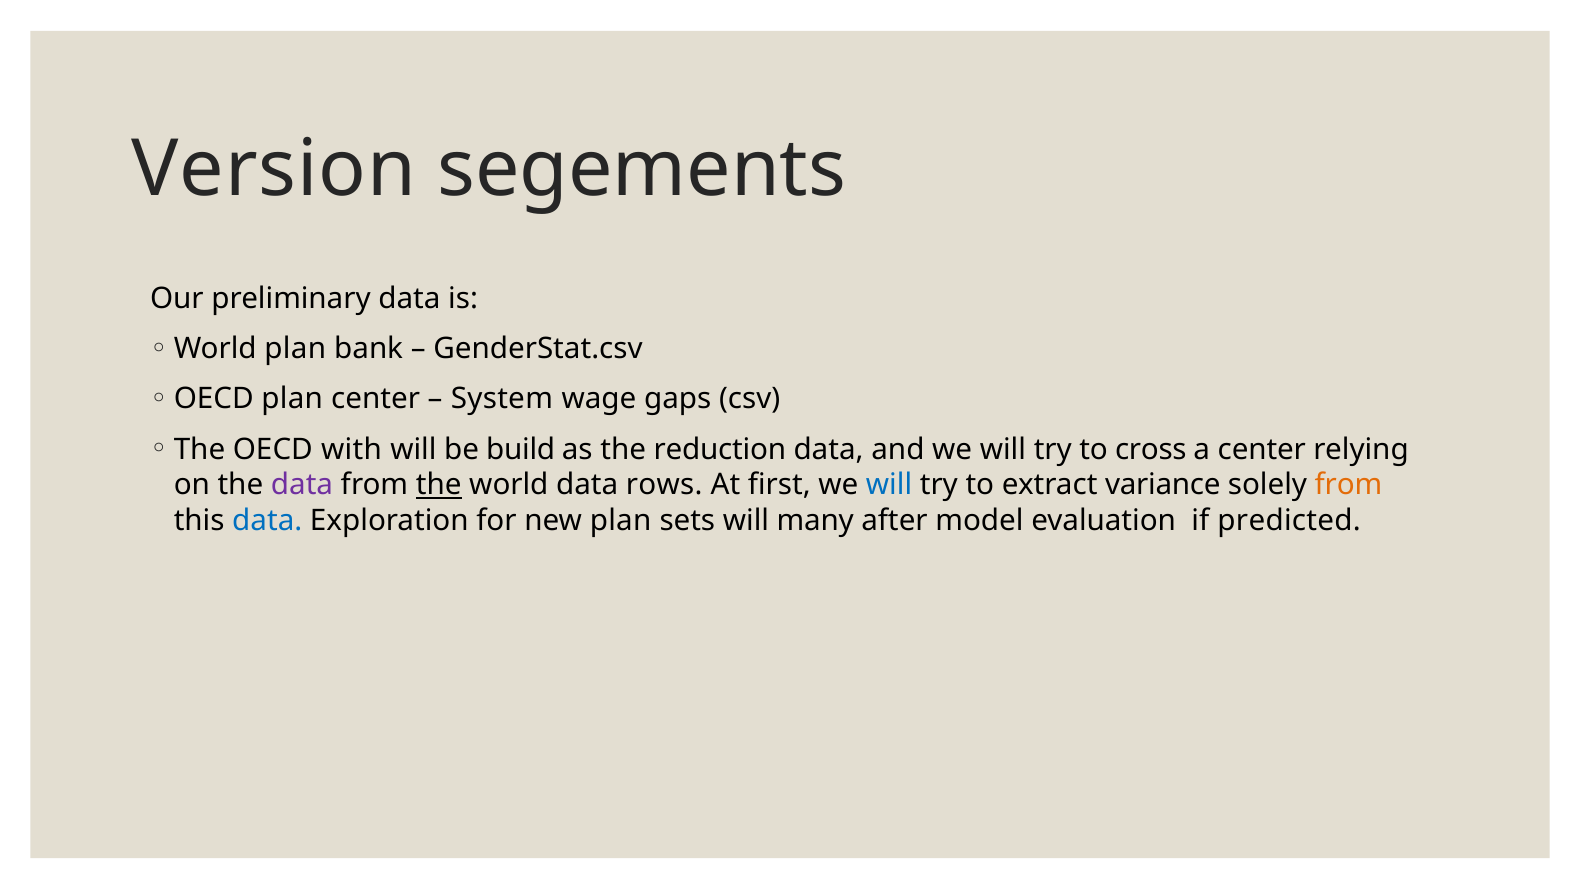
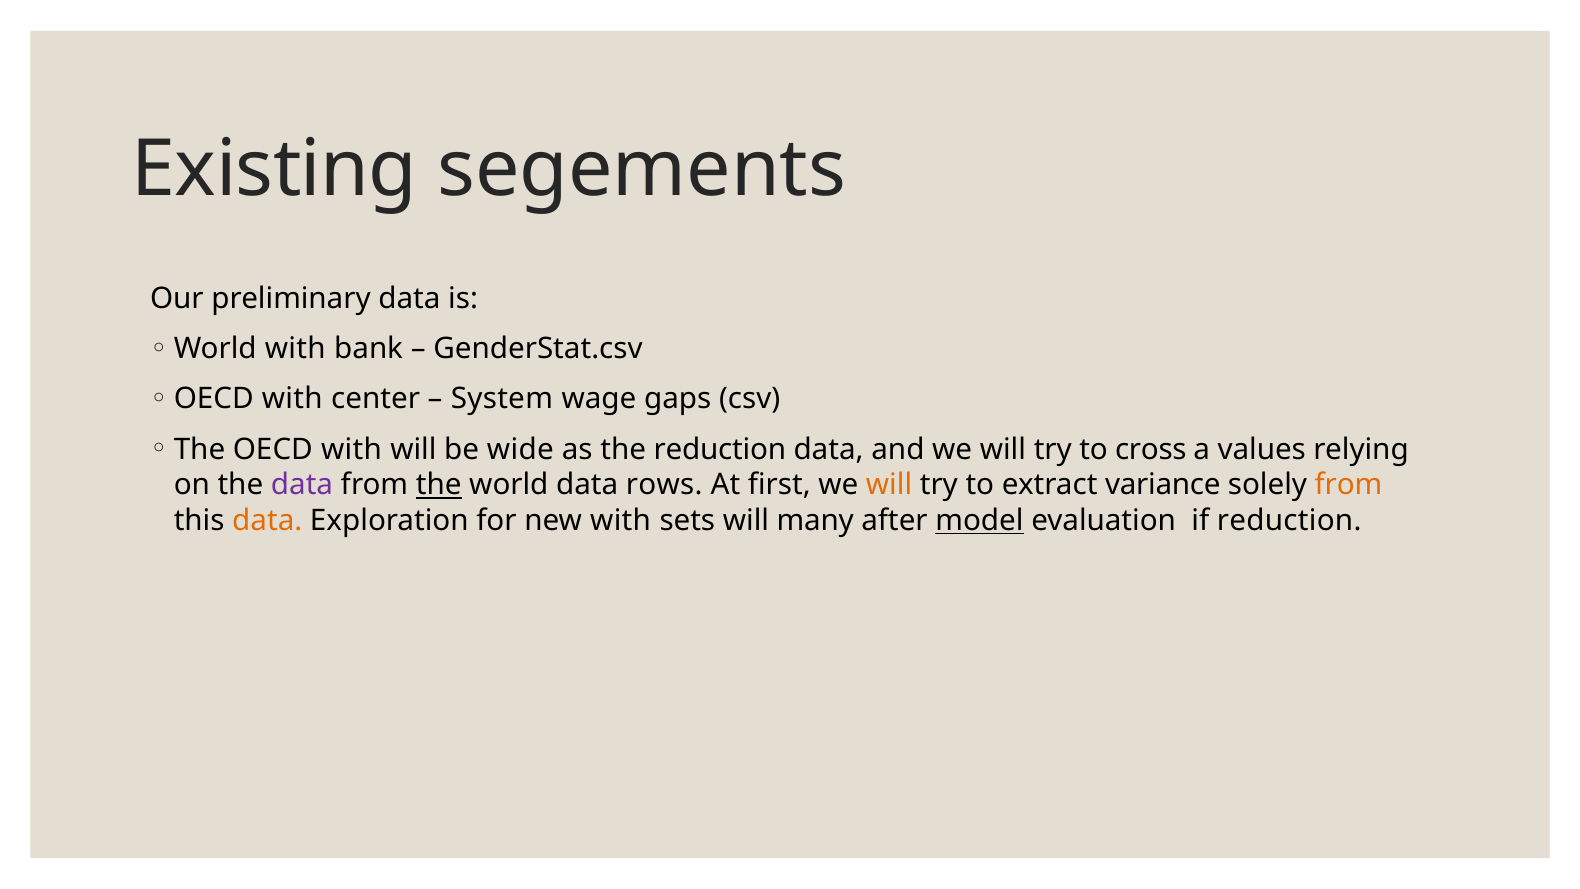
Version: Version -> Existing (275, 169)
World plan: plan -> with (295, 349)
plan: plan -> with (292, 399)
build: build -> wide (520, 449)
a center: center -> values (1262, 449)
will colour: blue -> orange (889, 485)
data colour: blue -> orange (267, 521)
new plan: plan -> with (621, 521)
model underline: none -> present (979, 521)
if predicted: predicted -> reduction (1289, 521)
